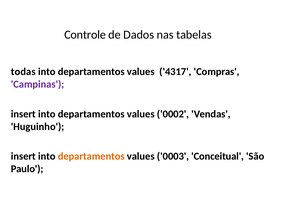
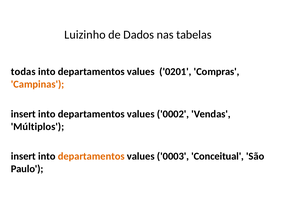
Controle: Controle -> Luizinho (85, 35)
4317: 4317 -> 0201 (175, 72)
Campinas colour: purple -> orange (38, 84)
Huguinho: Huguinho -> Múltiplos (38, 126)
